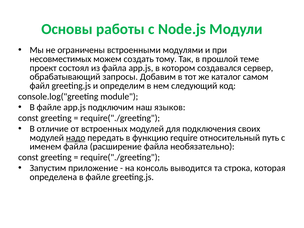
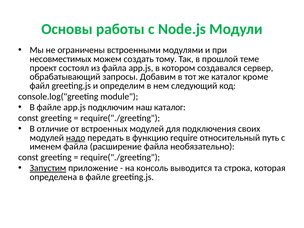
самом: самом -> кроме (256, 77)
наш языков: языков -> каталог (170, 107)
Запустим underline: none -> present (48, 168)
